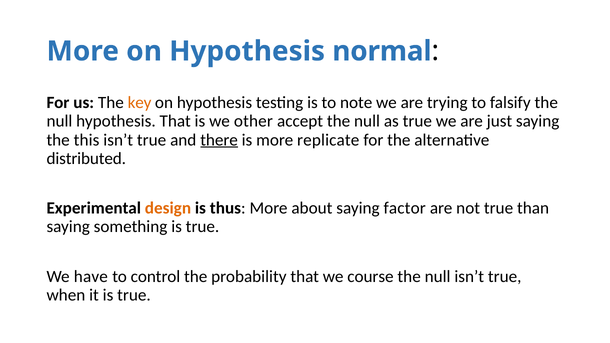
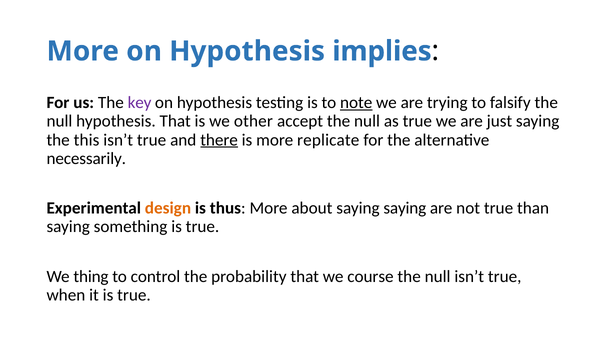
normal: normal -> implies (382, 51)
key colour: orange -> purple (140, 103)
note underline: none -> present (356, 103)
distributed: distributed -> necessarily (86, 158)
saying factor: factor -> saying (405, 208)
have: have -> thing (91, 277)
